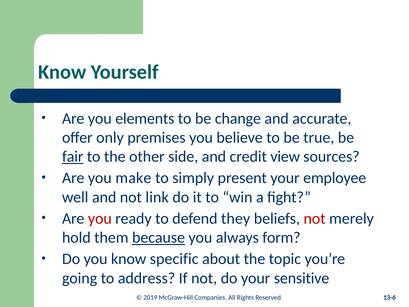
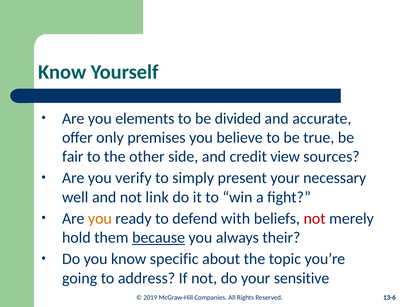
change: change -> divided (238, 118)
fair underline: present -> none (73, 157)
make: make -> verify (133, 178)
employee: employee -> necessary (335, 178)
you colour: red -> orange (100, 218)
they: they -> with (236, 218)
form: form -> their (281, 237)
